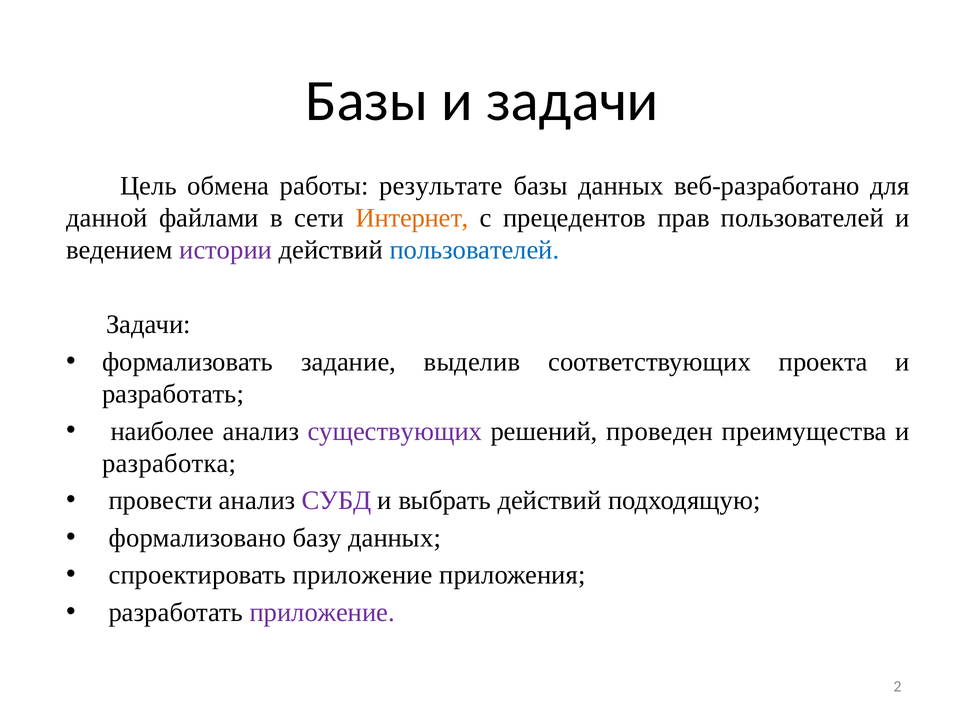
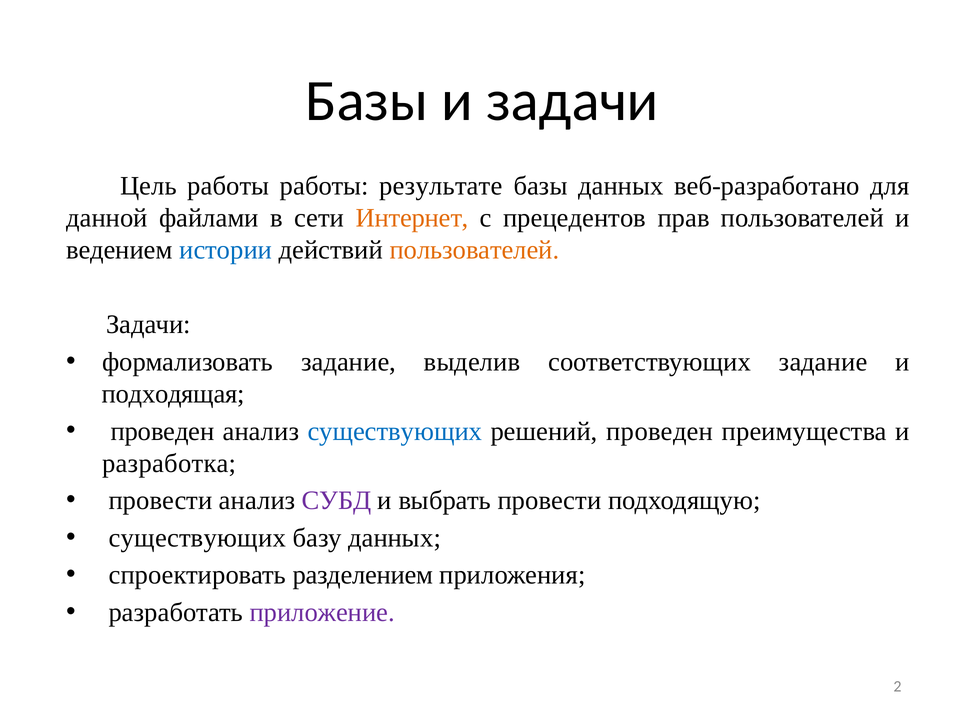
Цель обмена: обмена -> работы (228, 186)
истории colour: purple -> blue (226, 250)
пользователей colour: blue -> orange (474, 250)
соответствующих проекта: проекта -> задание (823, 362)
разработать: разработать -> подходящая (173, 394)
наиболее: наиболее -> проведен (162, 431)
существующих colour: purple -> blue (395, 431)
выбрать действий: действий -> провести (549, 501)
формализовано: формализовано -> существующих (197, 538)
спроектировать приложение: приложение -> разделением (363, 575)
